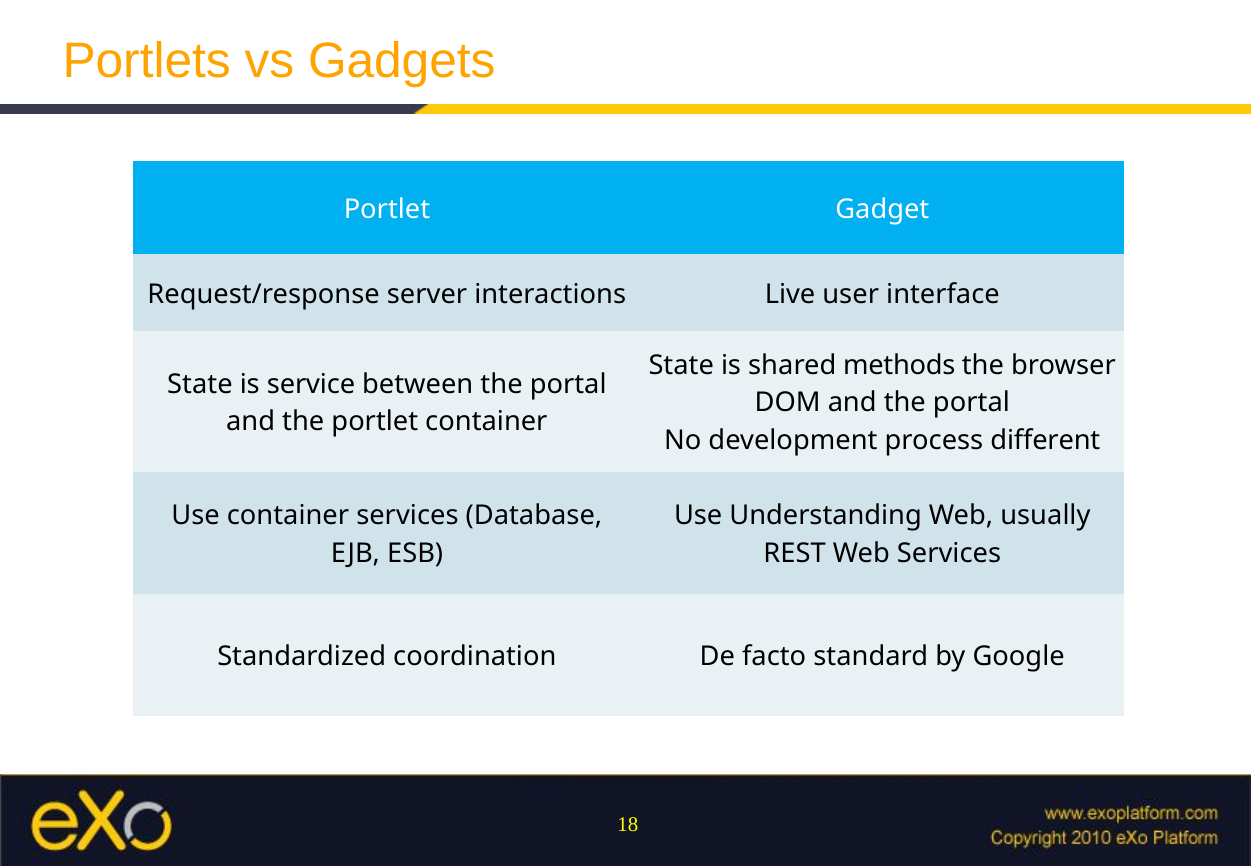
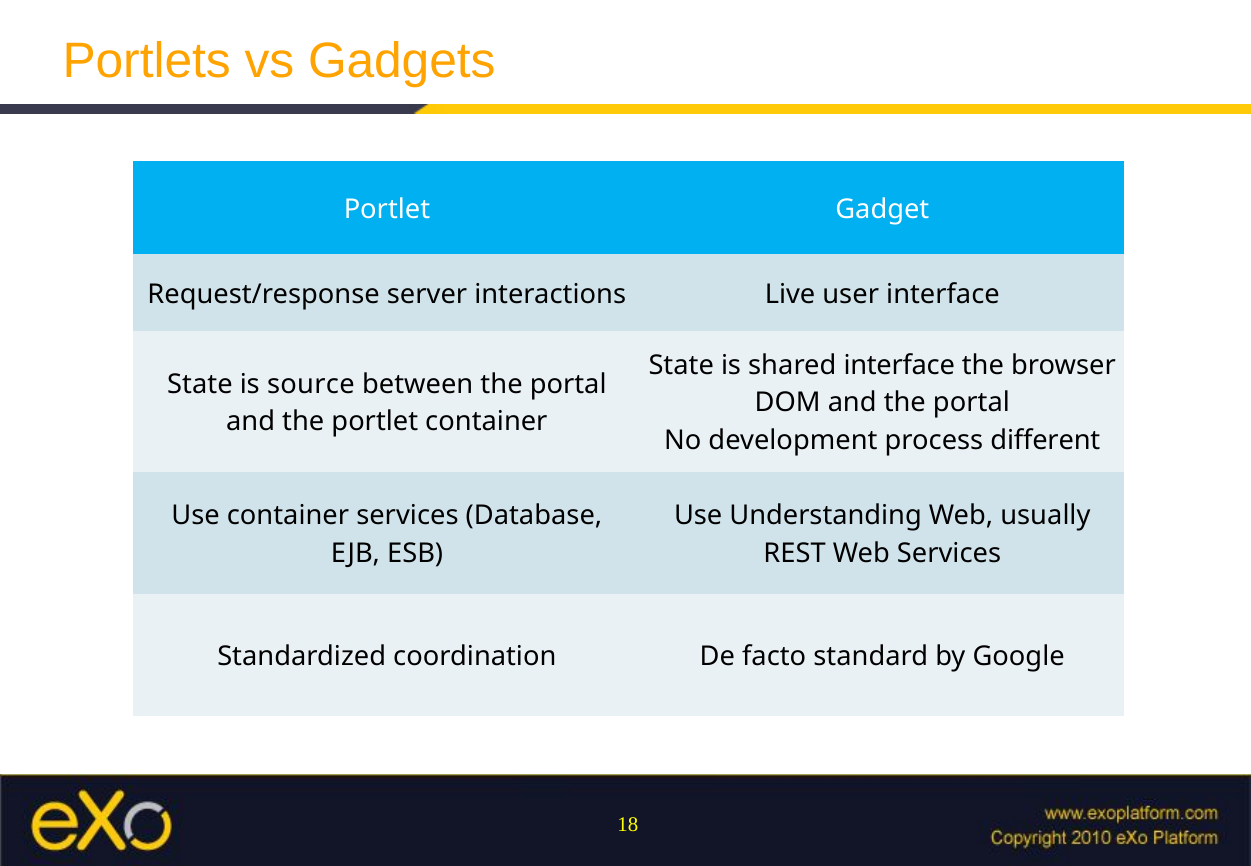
shared methods: methods -> interface (899, 366)
service: service -> source (311, 384)
